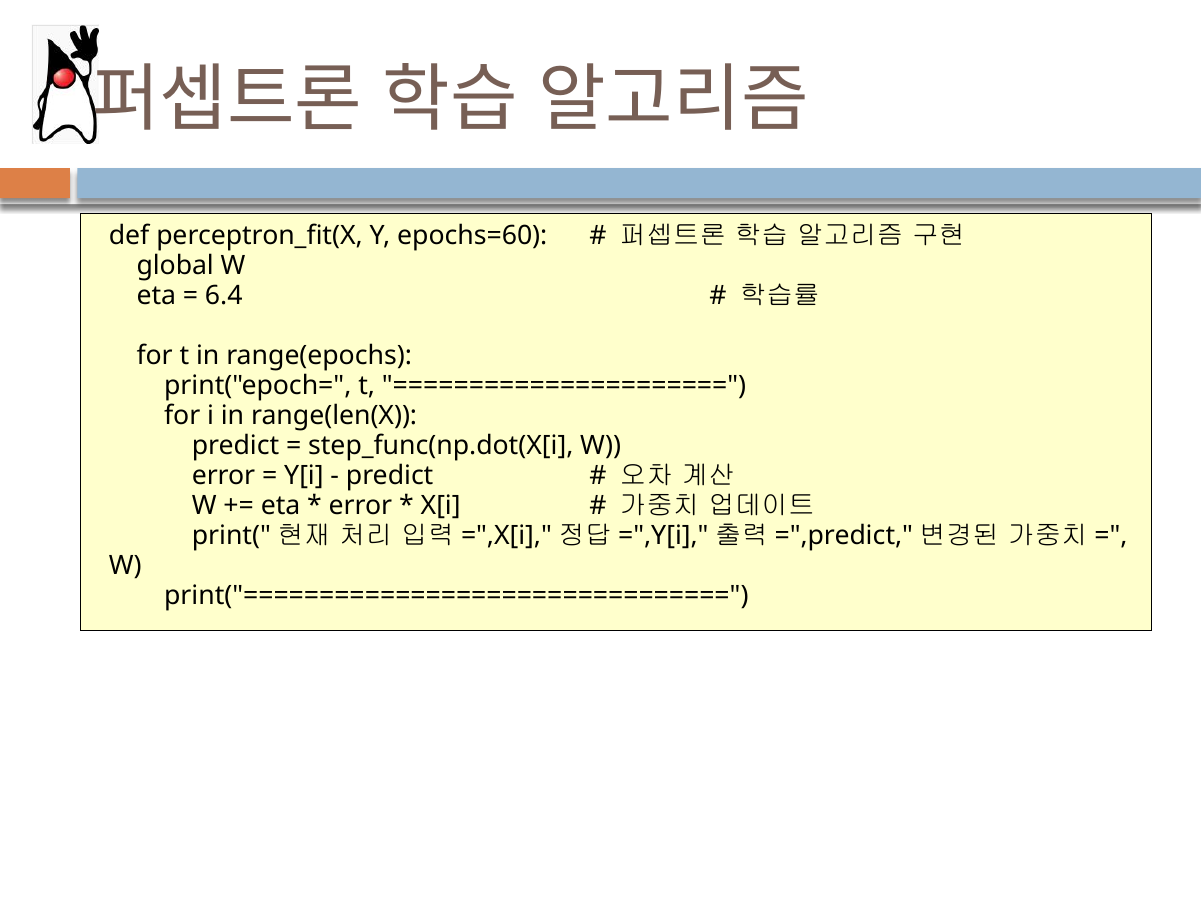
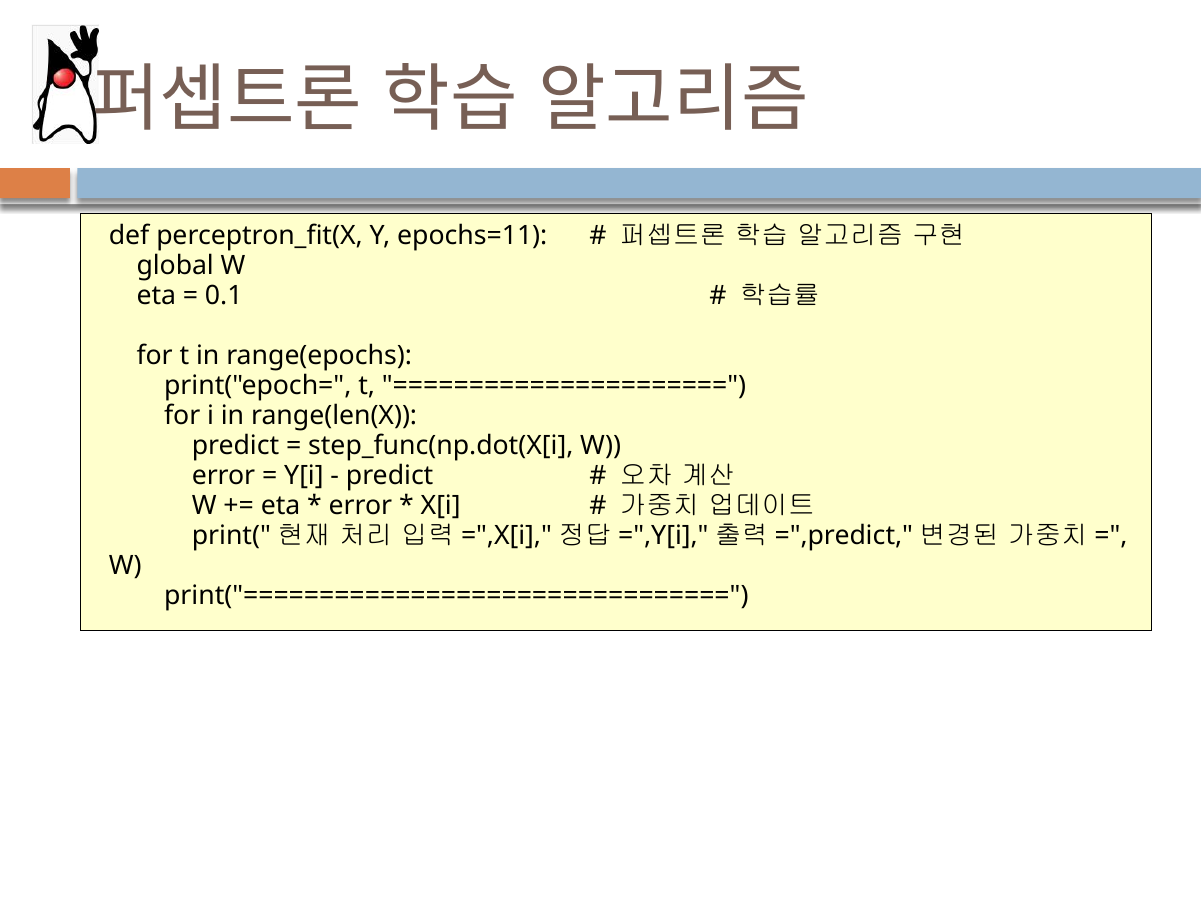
epochs=60: epochs=60 -> epochs=11 (472, 236)
6.4: 6.4 -> 0.1 (224, 296)
